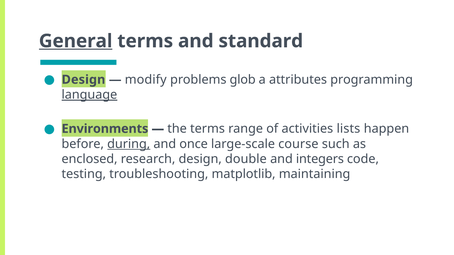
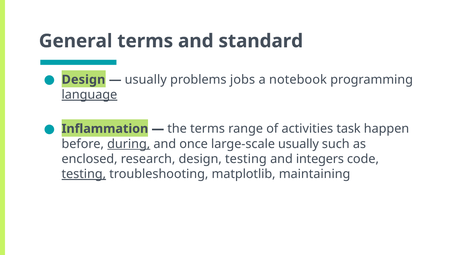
General underline: present -> none (76, 41)
modify: modify -> usually (146, 80)
glob: glob -> jobs (243, 80)
attributes: attributes -> notebook (298, 80)
Environments: Environments -> Inflammation (105, 129)
lists: lists -> task (349, 129)
large-scale course: course -> usually (298, 144)
design double: double -> testing (246, 159)
testing underline: none -> present (84, 174)
